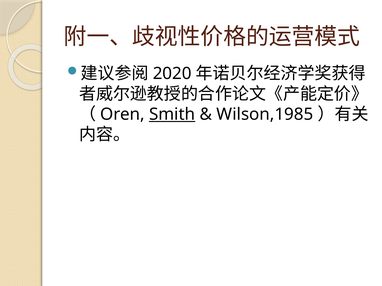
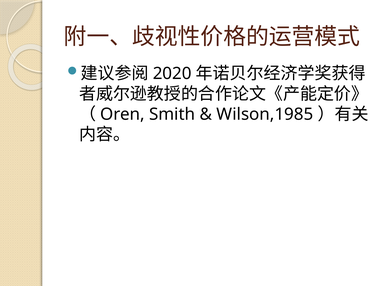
Smith underline: present -> none (172, 115)
